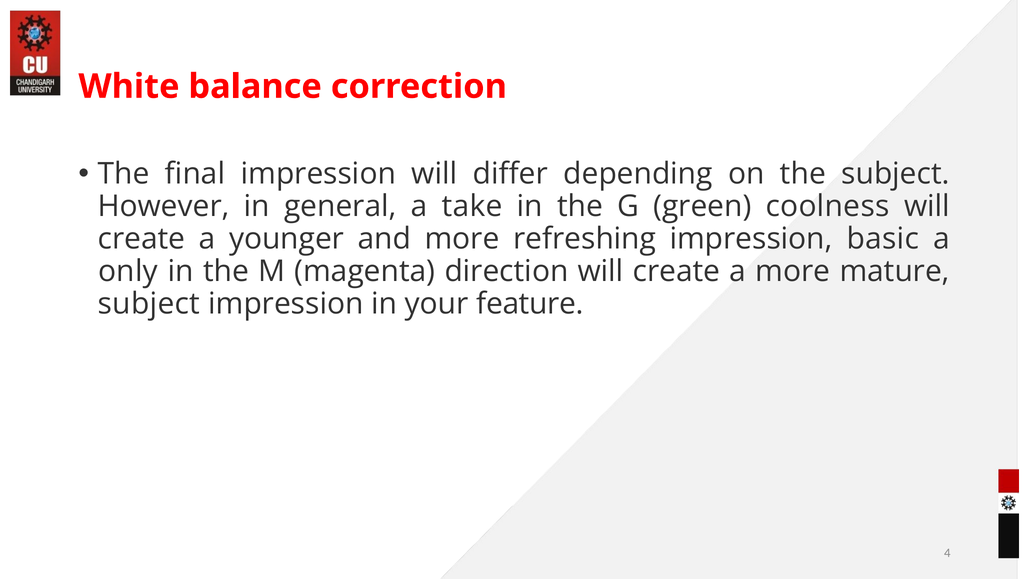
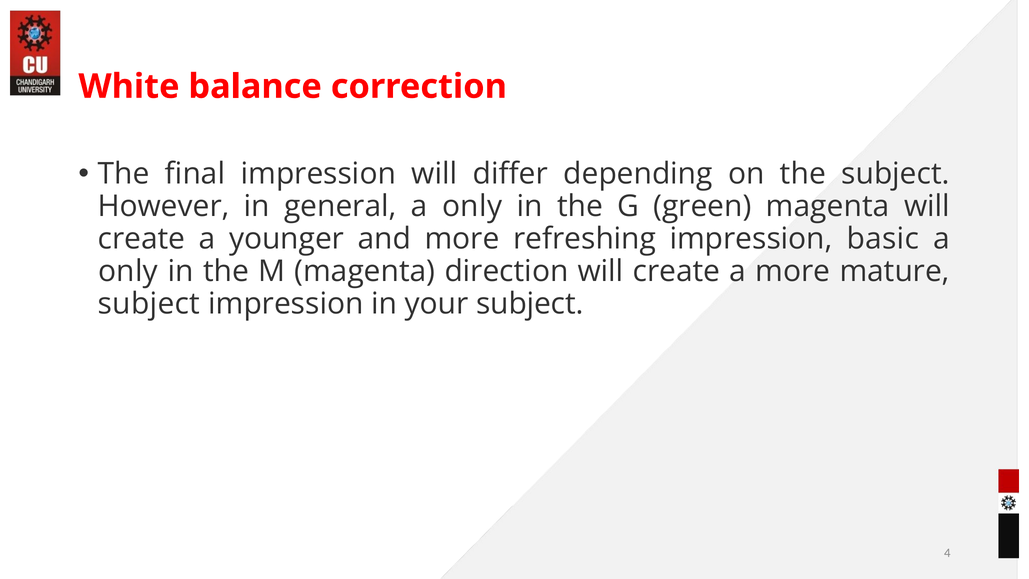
general a take: take -> only (472, 206)
green coolness: coolness -> magenta (828, 206)
your feature: feature -> subject (530, 304)
